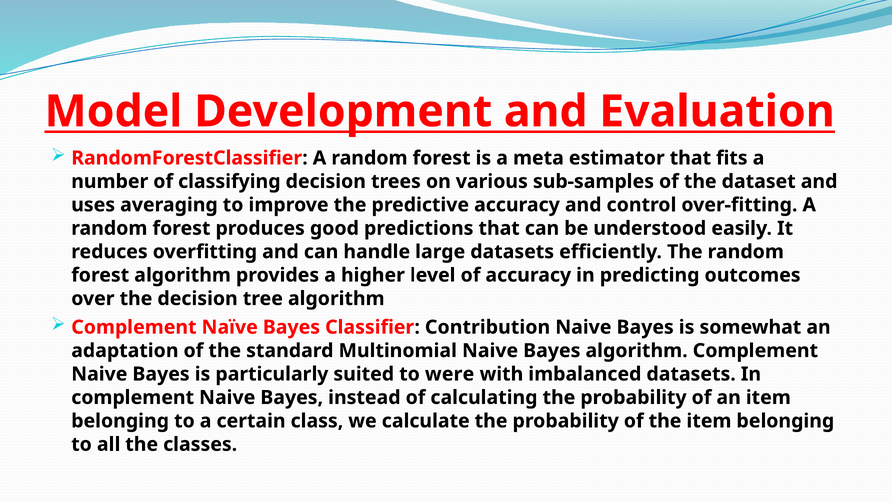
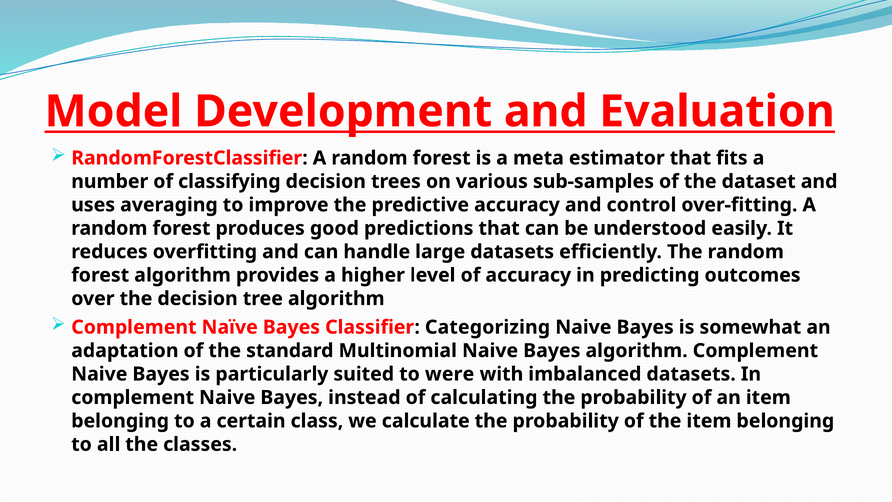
Contribution: Contribution -> Categorizing (488, 327)
